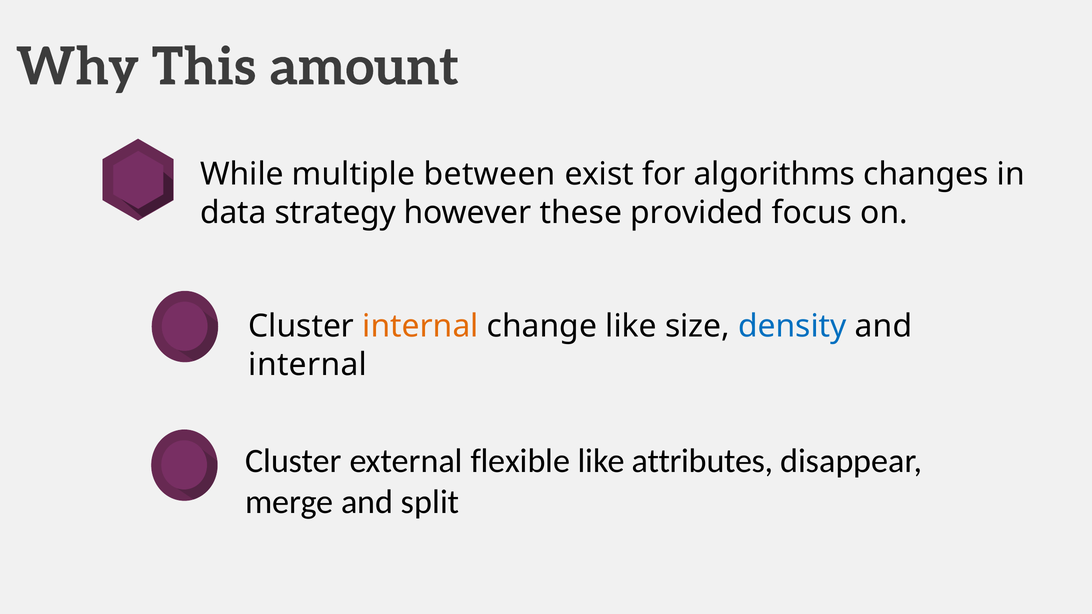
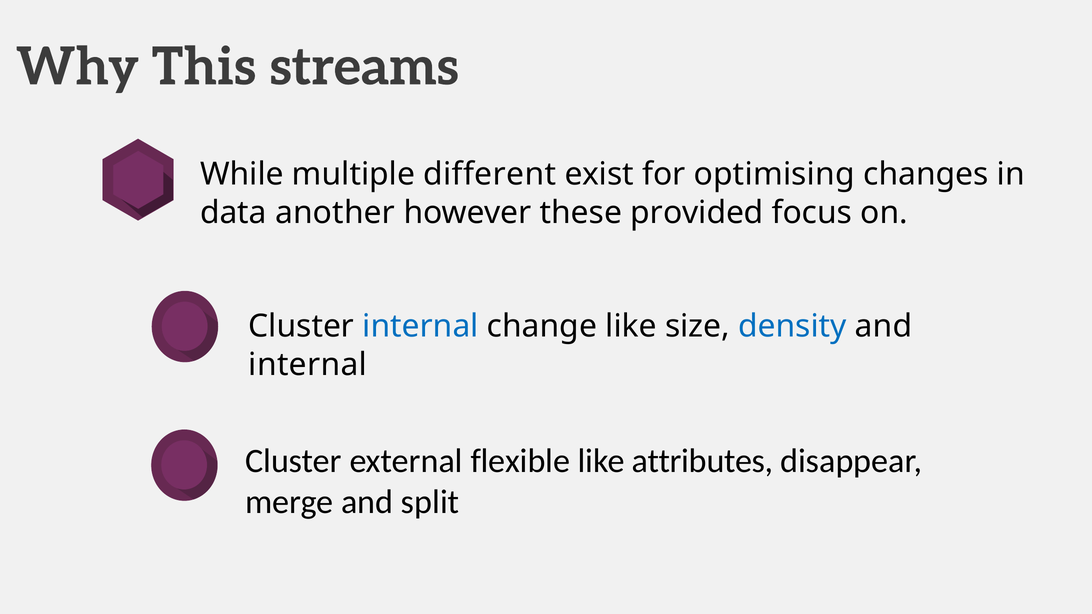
amount: amount -> streams (364, 67)
between: between -> different (490, 175)
algorithms: algorithms -> optimising (774, 175)
strategy: strategy -> another (335, 213)
internal colour: orange -> blue (421, 326)
